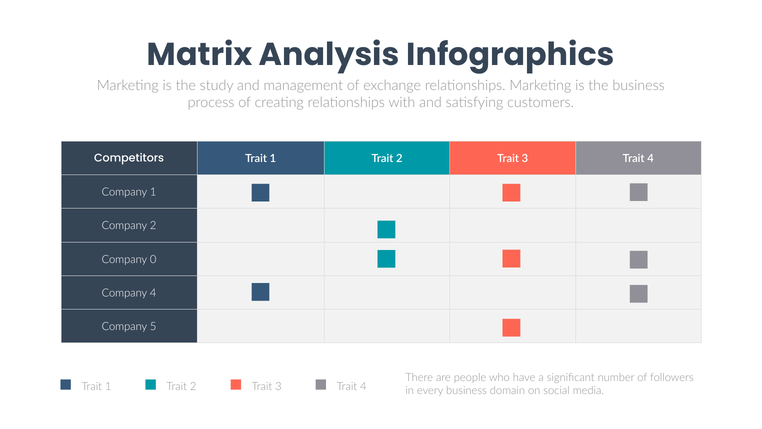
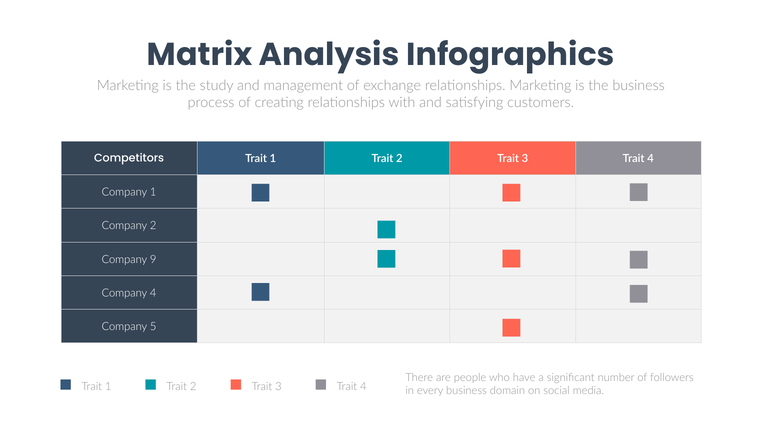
0: 0 -> 9 (153, 259)
